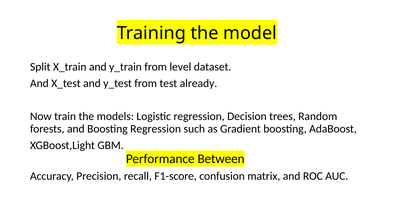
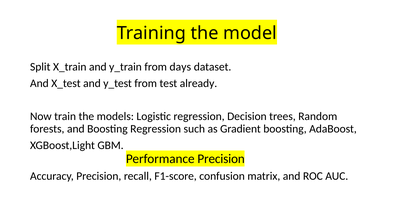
level: level -> days (180, 67)
Performance Between: Between -> Precision (221, 158)
